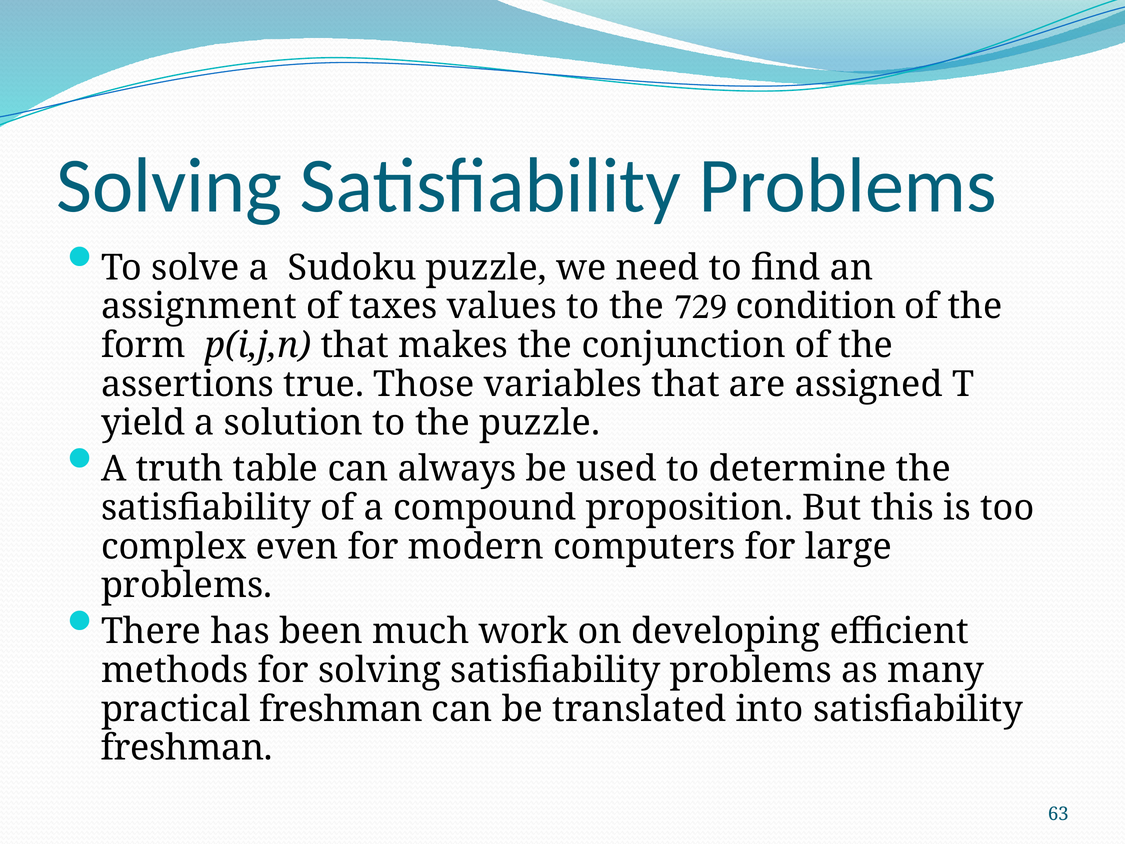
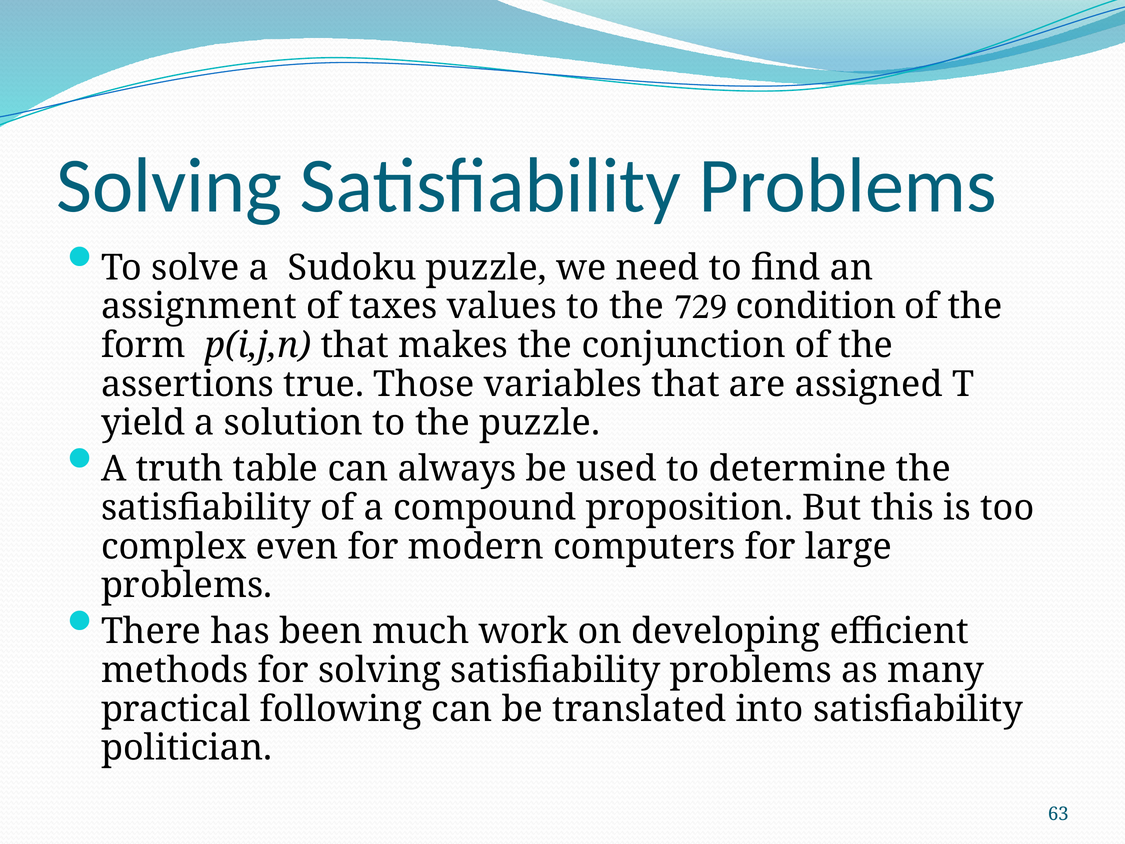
practical freshman: freshman -> following (341, 709)
freshman: freshman -> politician (187, 748)
